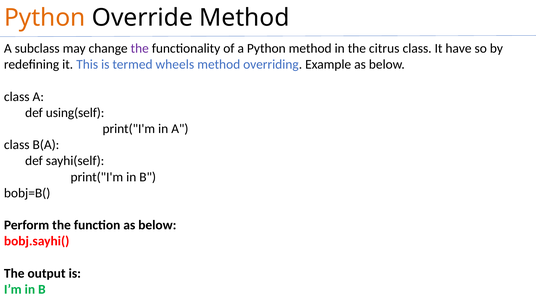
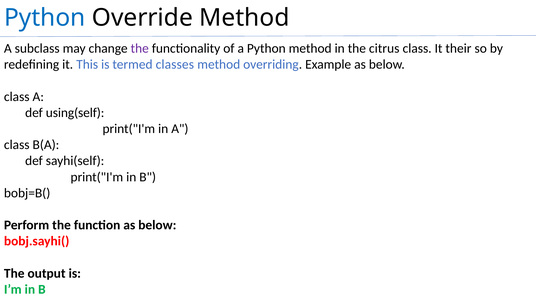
Python colour: orange -> blue (45, 18)
have: have -> their (458, 49)
wheels: wheels -> classes (175, 65)
